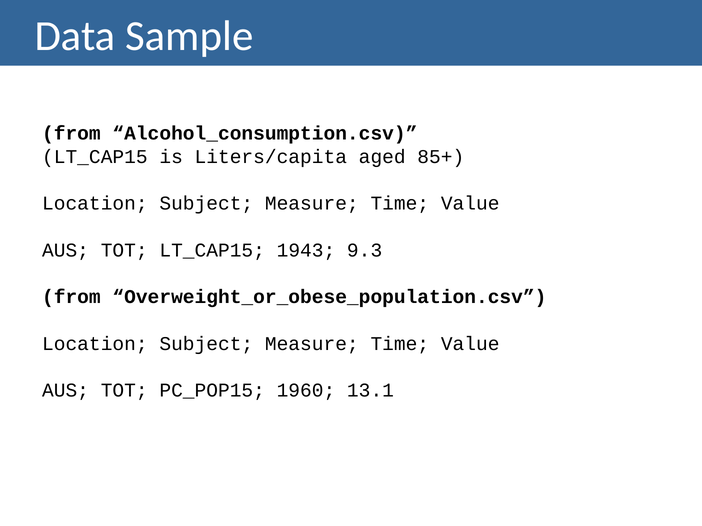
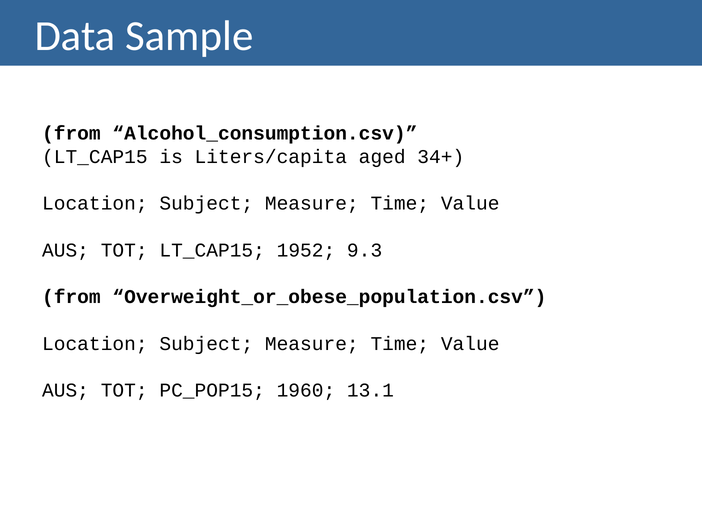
85+: 85+ -> 34+ (441, 157)
1943: 1943 -> 1952 (306, 250)
